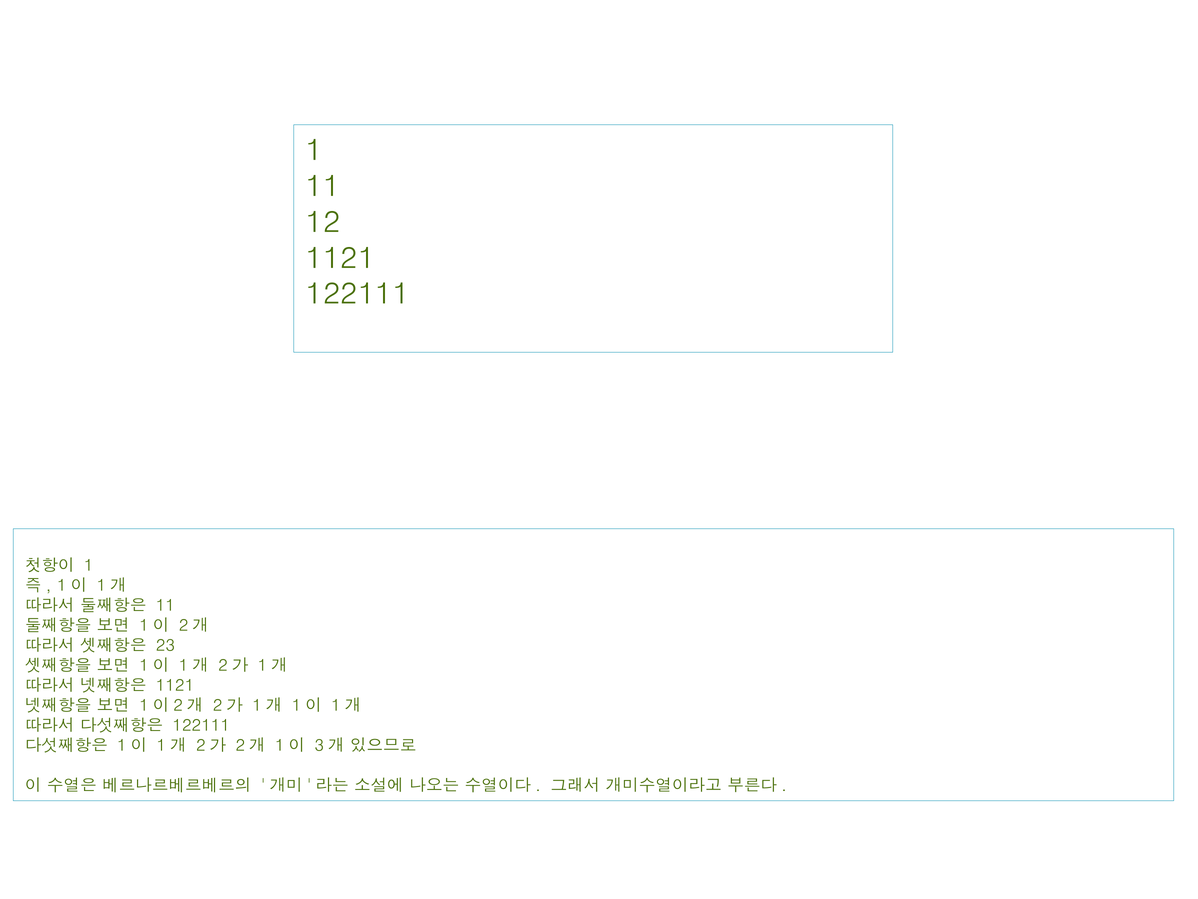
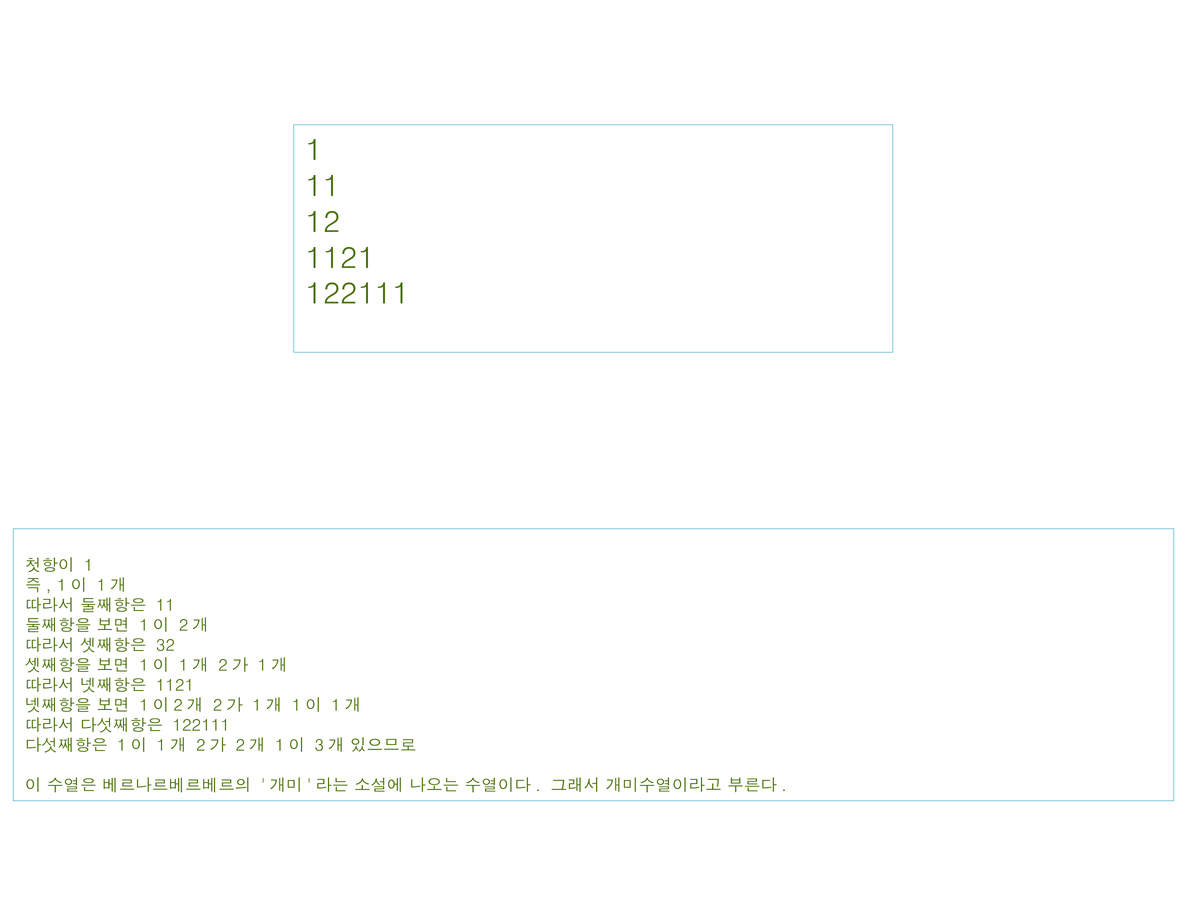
23: 23 -> 32 (166, 645)
